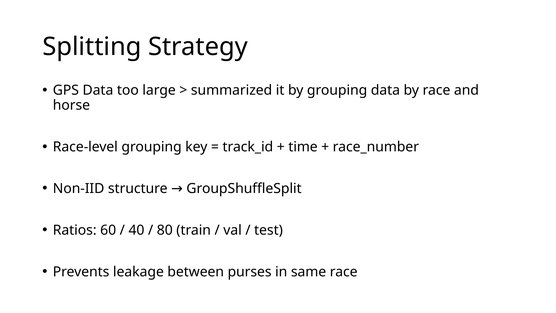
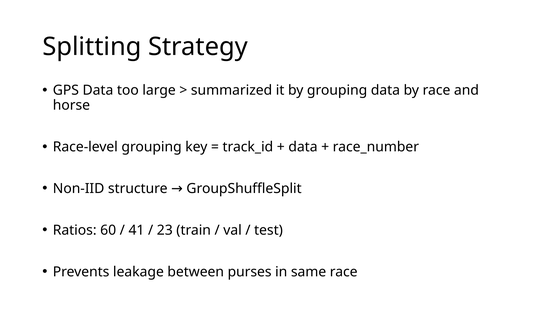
time: time -> data (303, 147)
40: 40 -> 41 (136, 230)
80: 80 -> 23 (165, 230)
